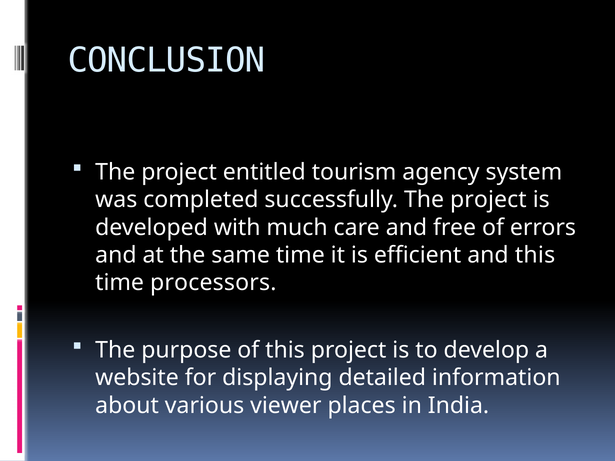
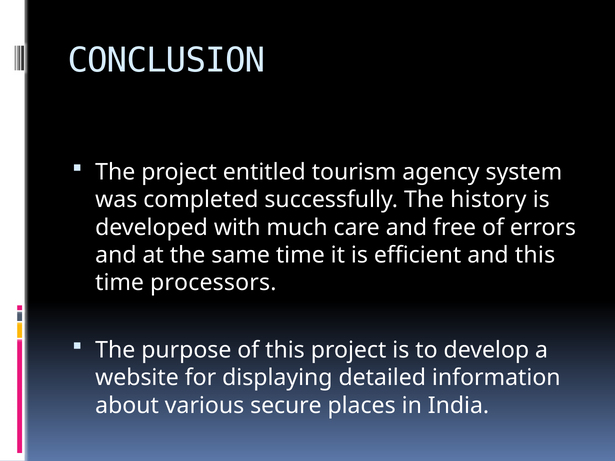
successfully The project: project -> history (488, 200)
viewer: viewer -> secure (286, 406)
